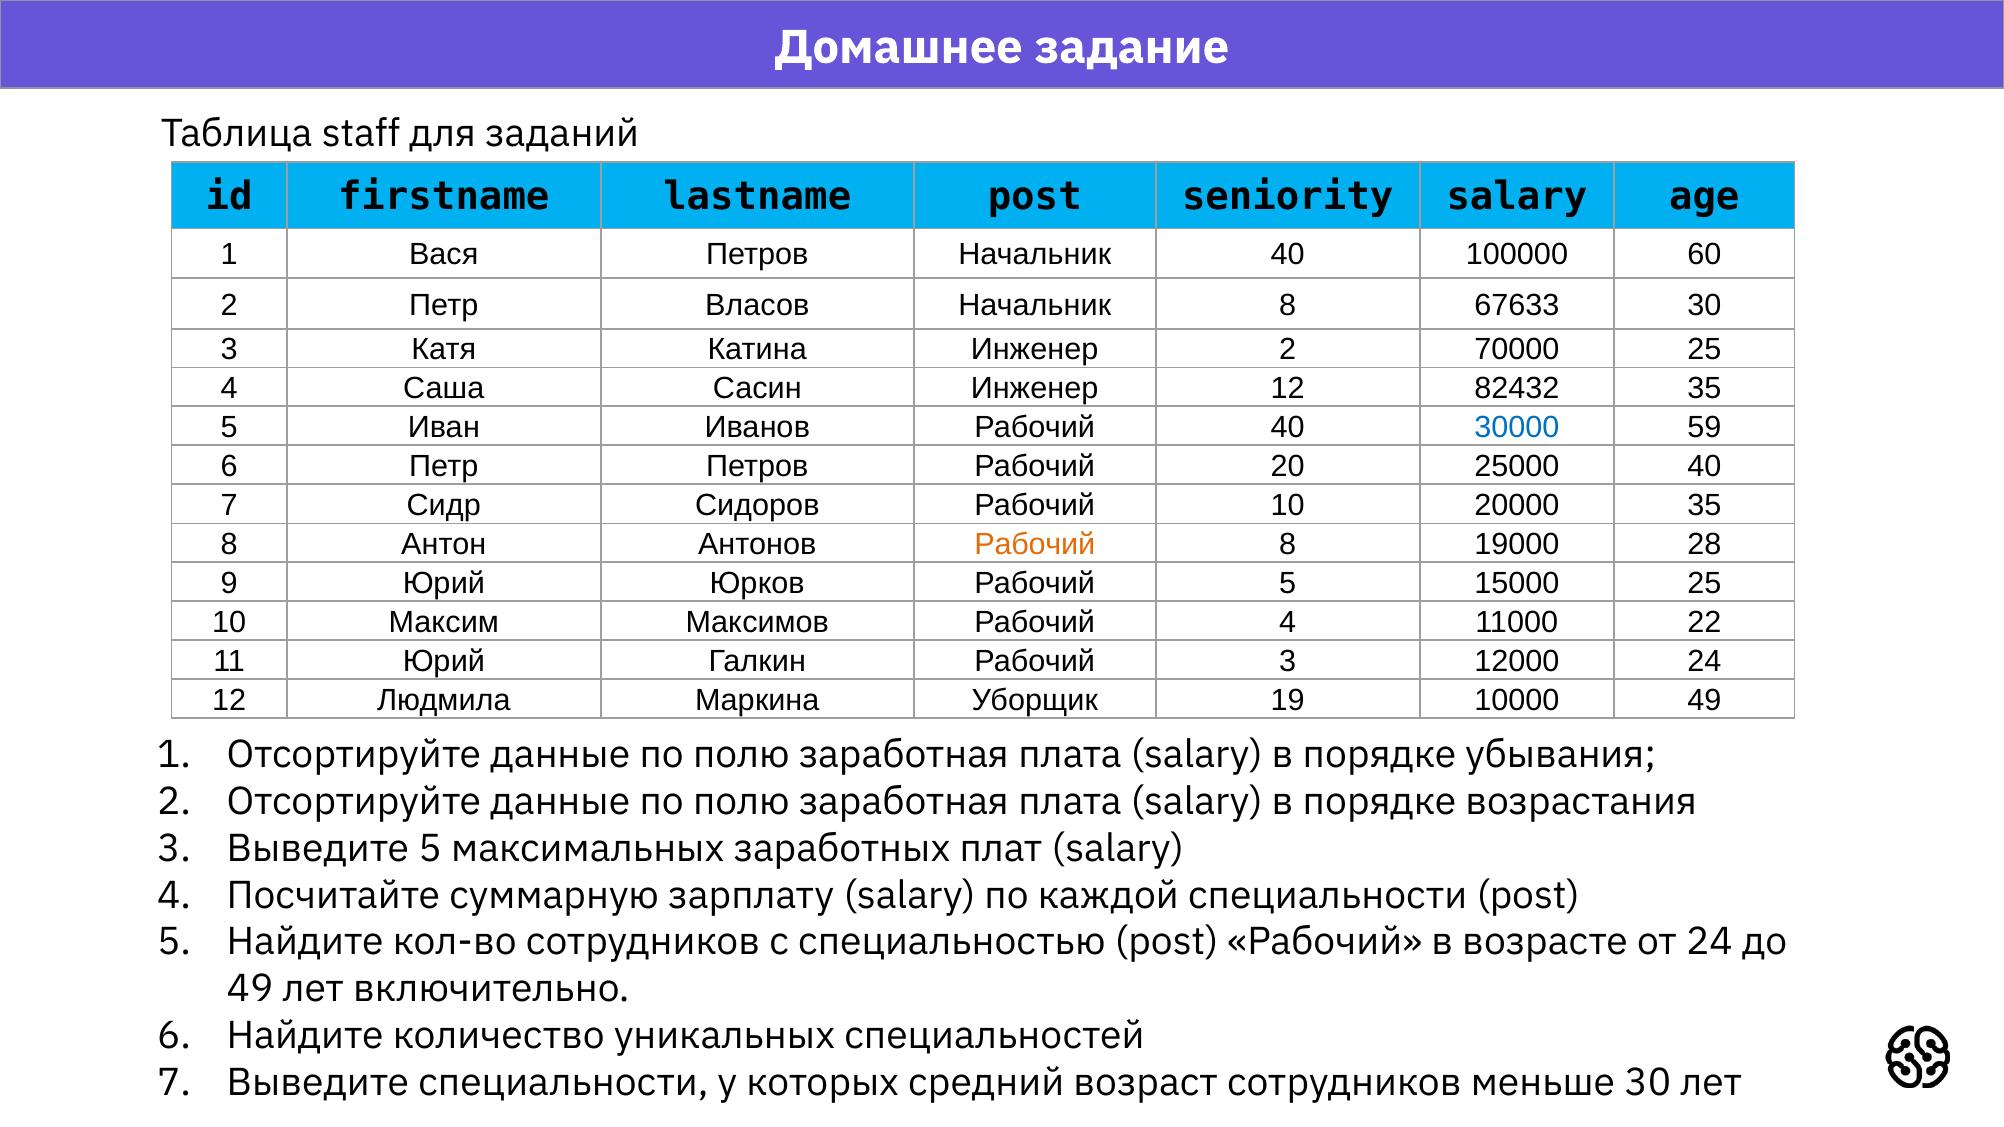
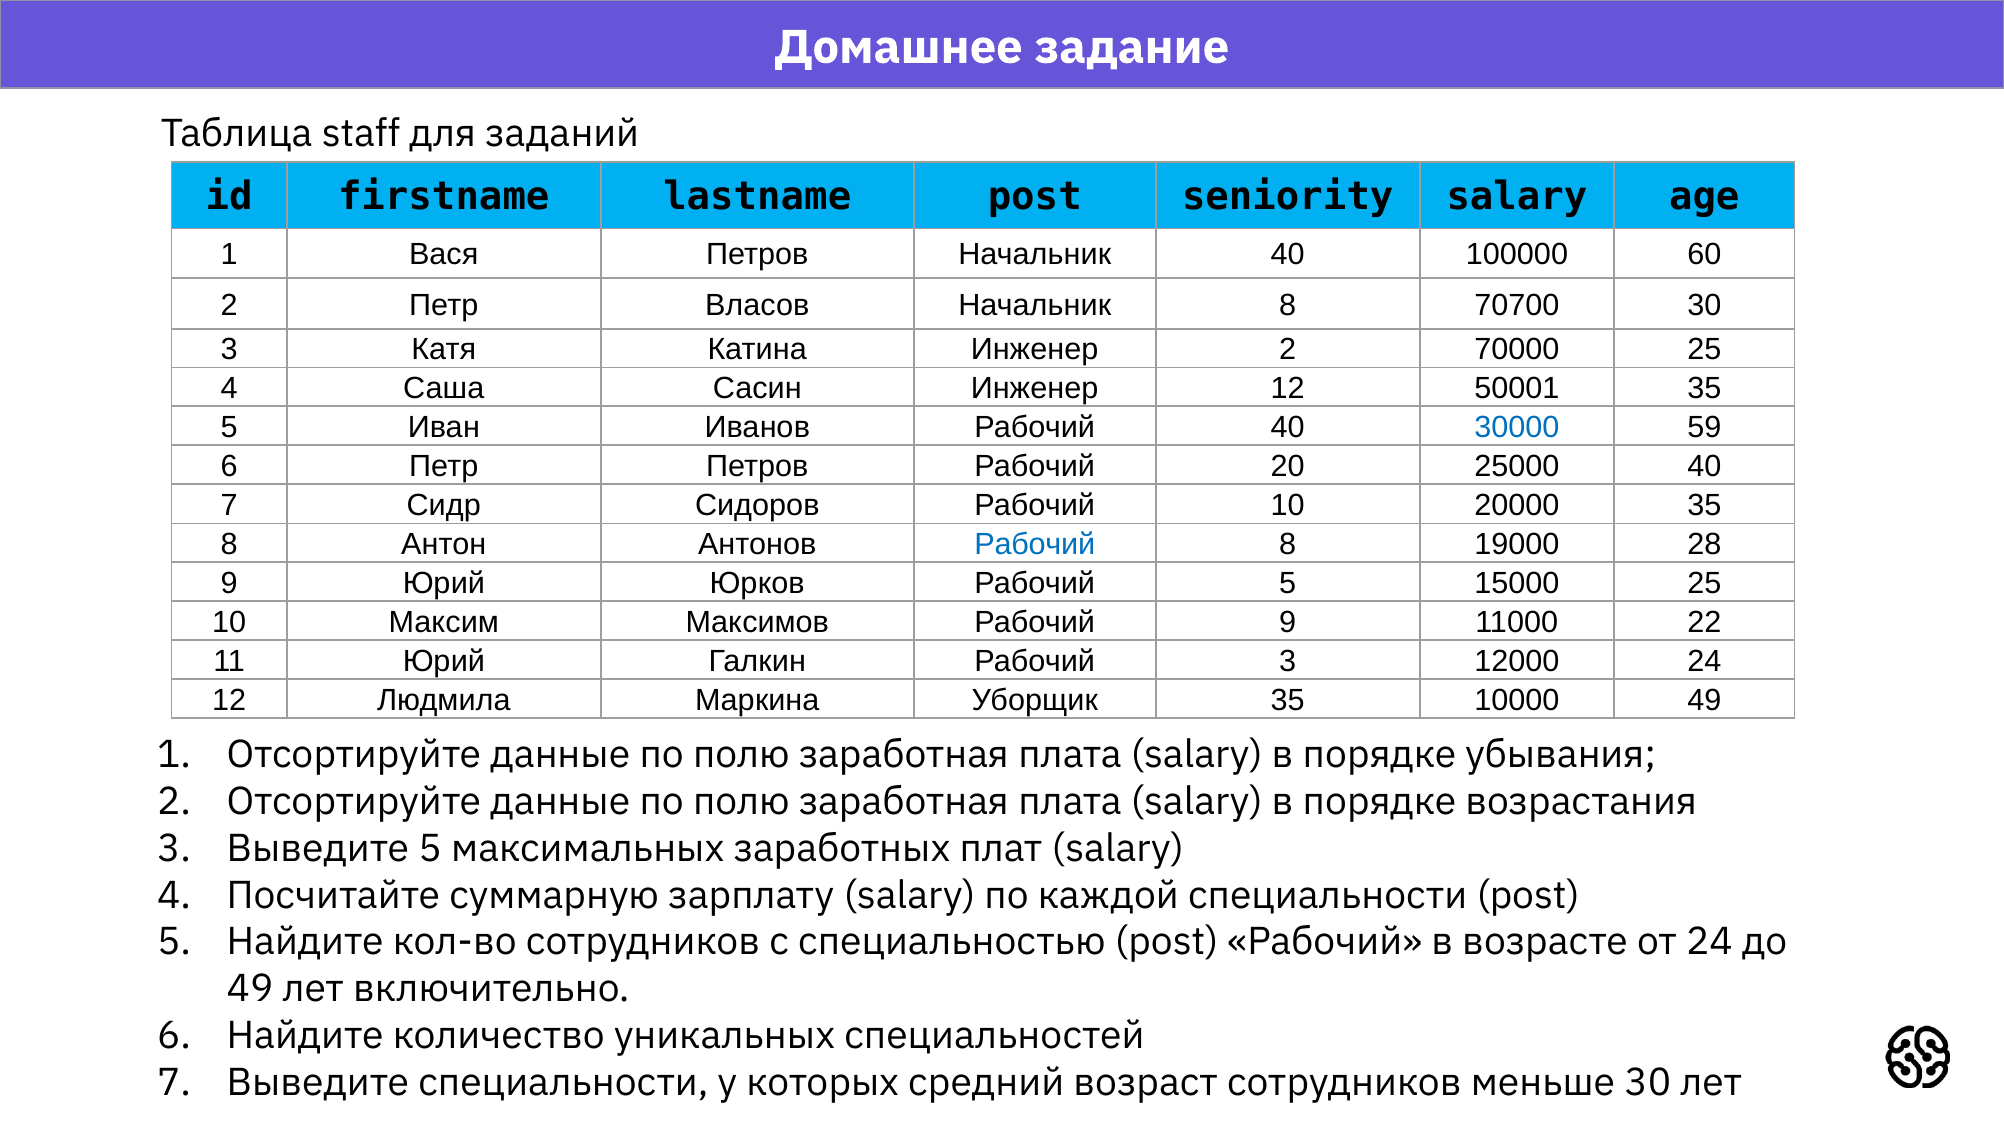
67633: 67633 -> 70700 (1517, 305)
82432: 82432 -> 50001 (1517, 389)
Рабочий colour: orange -> blue (1035, 545)
Рабочий 4: 4 -> 9 (1288, 622)
Уборщик 19: 19 -> 35 (1288, 700)
